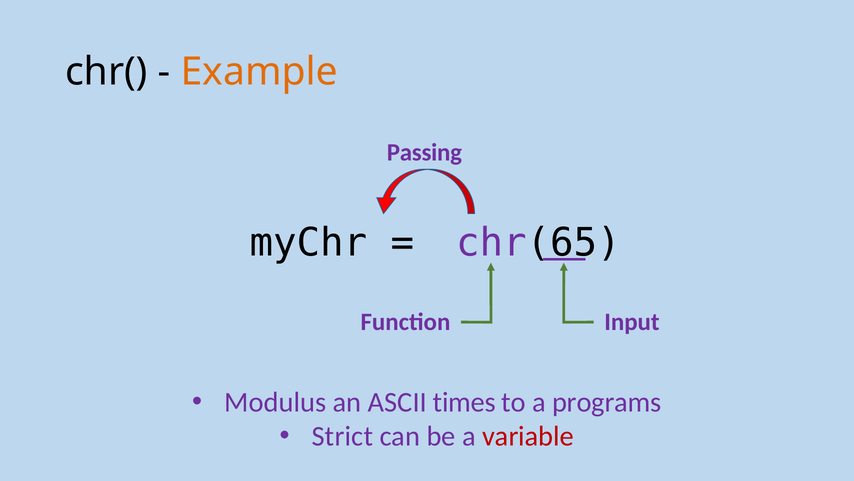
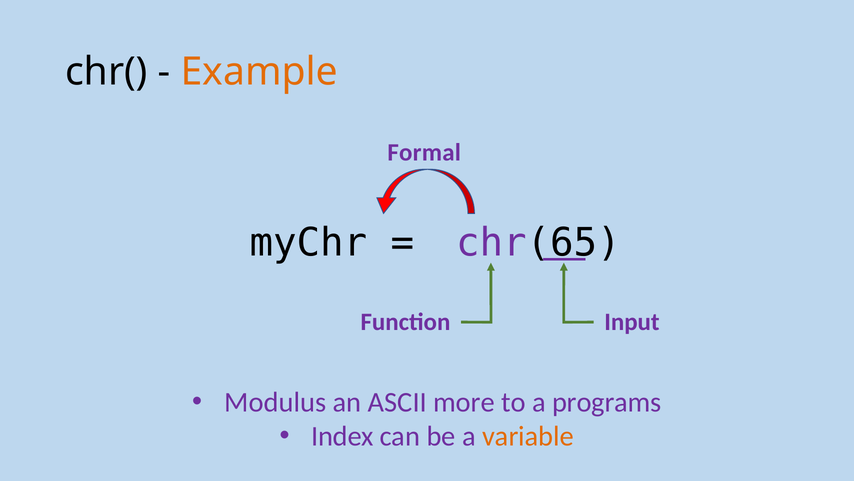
Passing: Passing -> Formal (424, 152)
times: times -> more (464, 402)
Strict: Strict -> Index (343, 436)
variable colour: red -> orange (528, 436)
